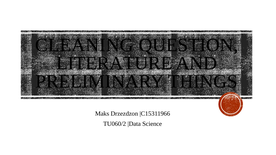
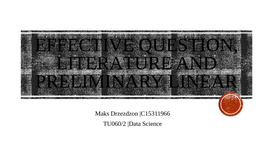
CLEANING: CLEANING -> EFFECTIVE (84, 45)
THINGS: THINGS -> LINEAR (203, 82)
